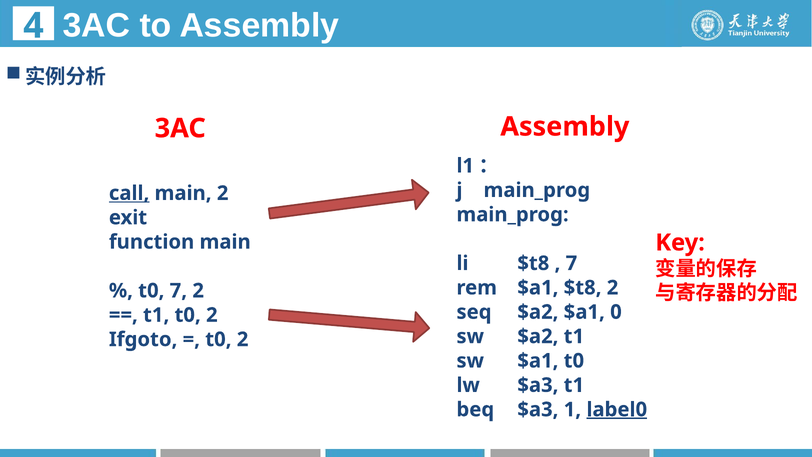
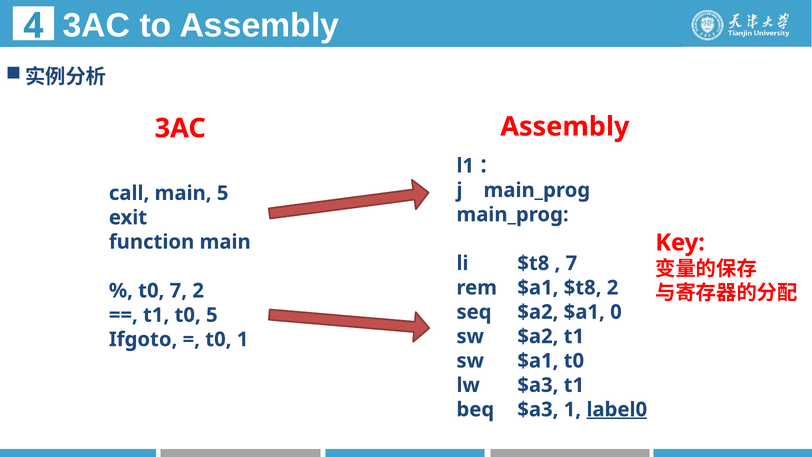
call underline: present -> none (129, 193)
main 2: 2 -> 5 (223, 193)
t1 t0 2: 2 -> 5 (212, 315)
2: 2 -> 1 (243, 339)
